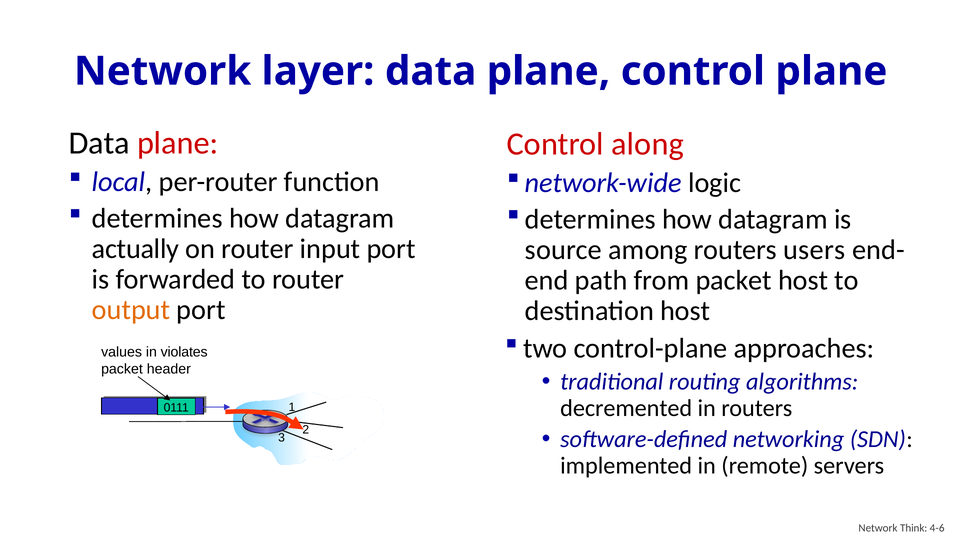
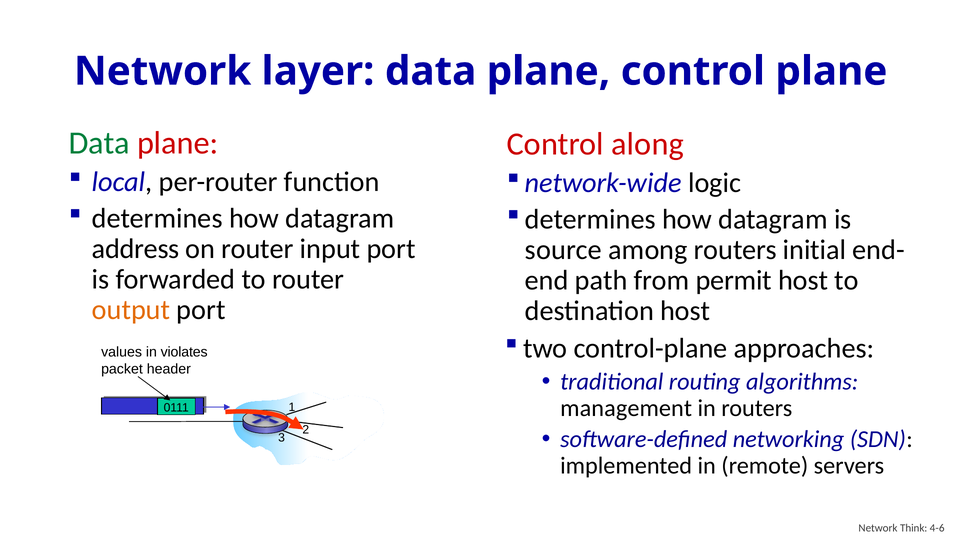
Data colour: black -> green (99, 143)
actually: actually -> address (136, 249)
users: users -> initial (815, 250)
from packet: packet -> permit (734, 280)
decremented: decremented -> management (626, 408)
